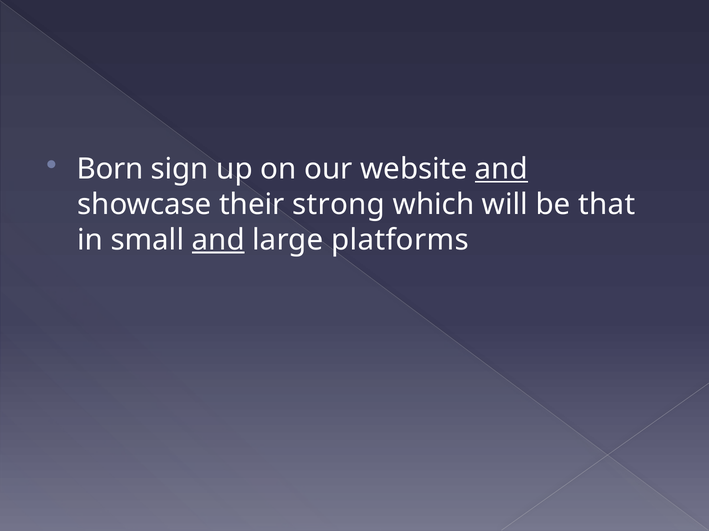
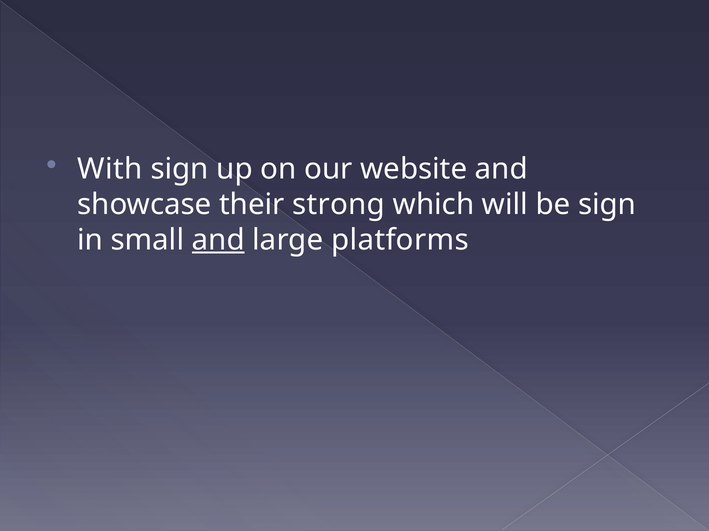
Born: Born -> With (110, 169)
and underline: present -> none (501, 169)
be that: that -> sign (607, 205)
